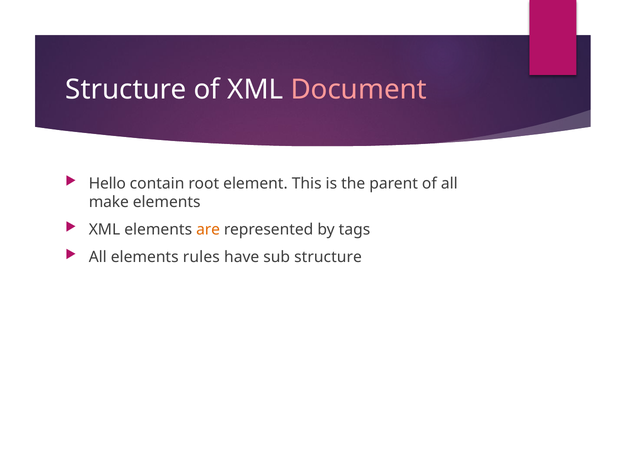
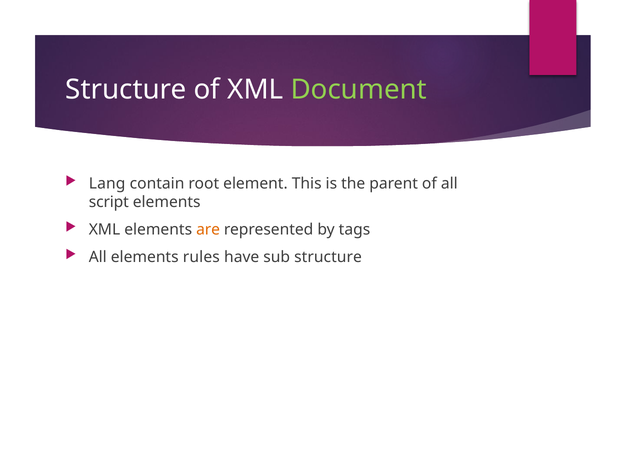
Document colour: pink -> light green (359, 90)
Hello: Hello -> Lang (107, 184)
make: make -> script (109, 202)
